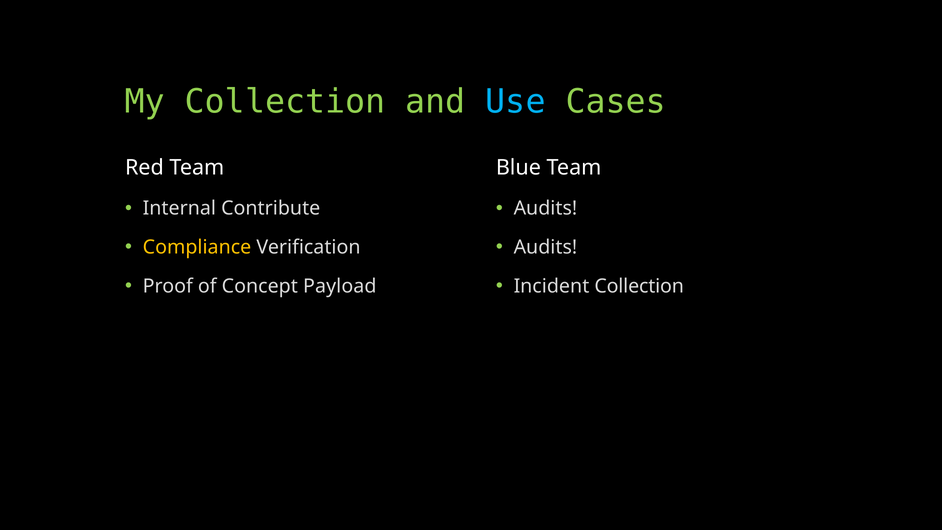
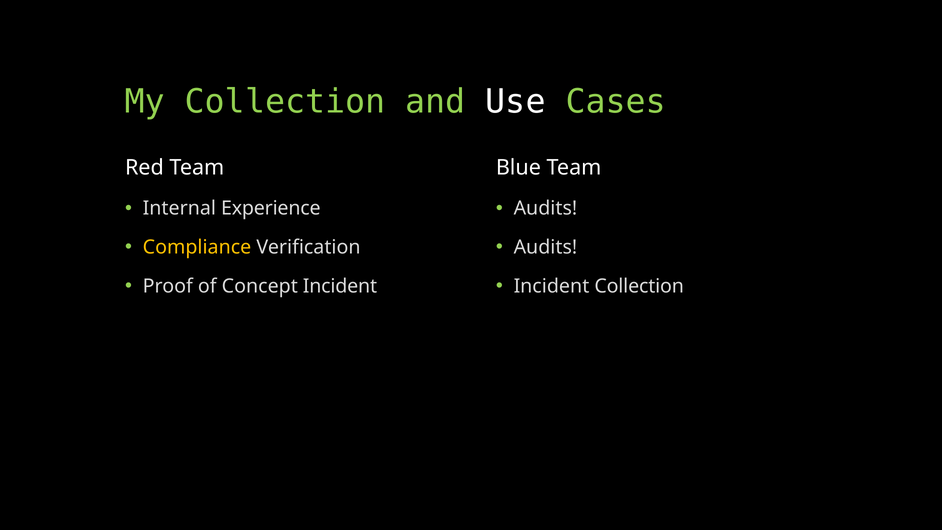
Use colour: light blue -> white (516, 102)
Contribute: Contribute -> Experience (271, 208)
Concept Payload: Payload -> Incident (340, 286)
